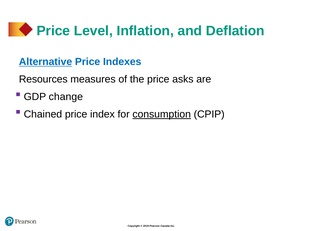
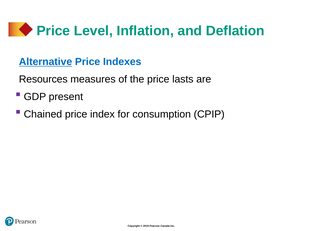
asks: asks -> lasts (183, 80)
change: change -> present (66, 97)
consumption underline: present -> none (162, 115)
